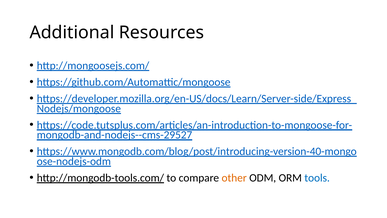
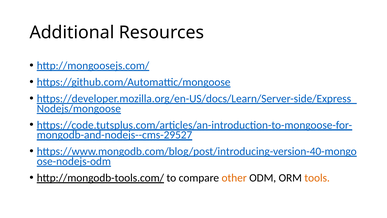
tools colour: blue -> orange (317, 178)
